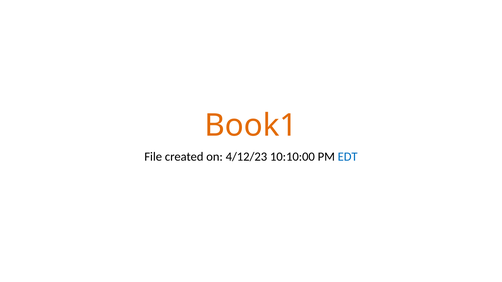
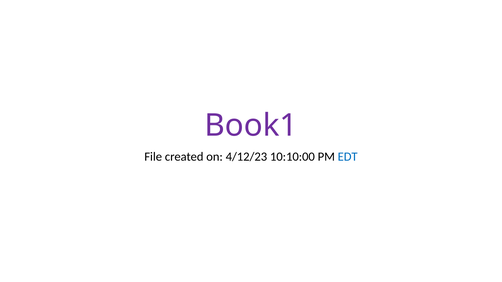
Book1 colour: orange -> purple (251, 125)
